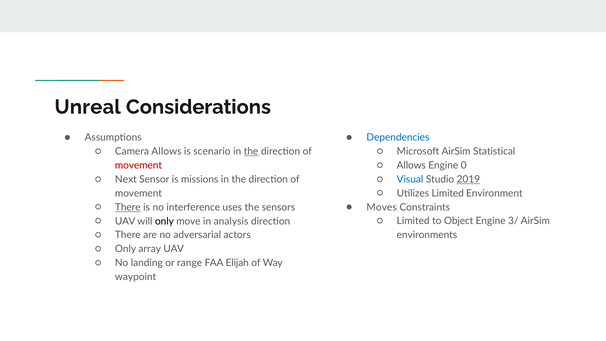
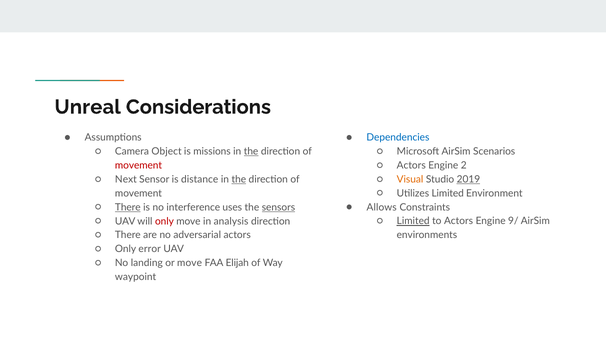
Camera Allows: Allows -> Object (167, 151)
scenario: scenario -> missions (212, 151)
Statistical: Statistical -> Scenarios (494, 151)
Allows: Allows -> Actors (411, 165)
0: 0 -> 2 (464, 165)
missions: missions -> distance (200, 179)
the underline: none -> present (239, 179)
Visual colour: blue -> orange (410, 179)
sensors underline: none -> present (278, 207)
Moves: Moves -> Allows (382, 207)
only colour: black -> red (164, 221)
Limited underline: none -> present (413, 221)
to Object: Object -> Actors (459, 221)
3/: 3/ -> 9/ (513, 221)
array: array -> error (150, 249)
or range: range -> move (190, 263)
